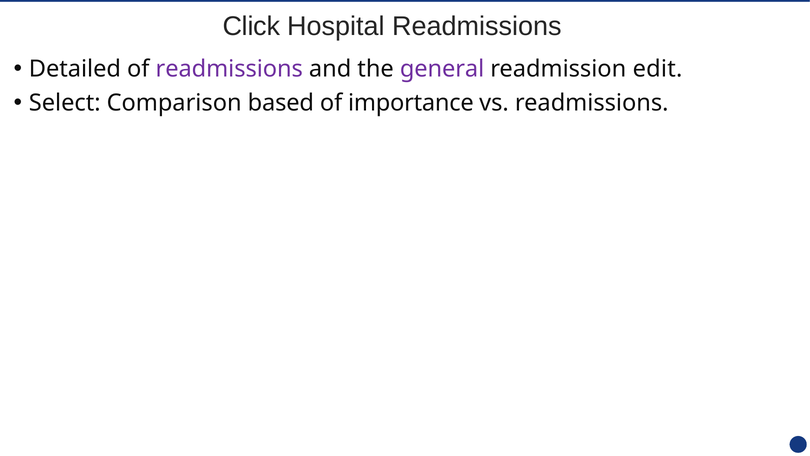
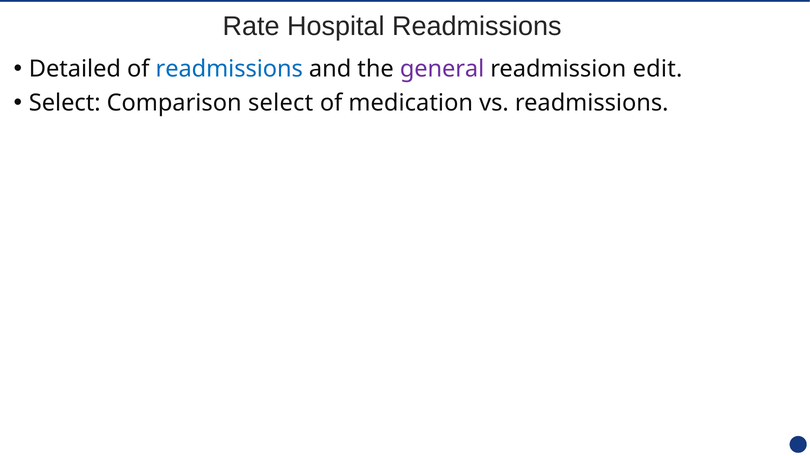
Click: Click -> Rate (251, 26)
readmissions colour: purple -> blue (229, 69)
Comparison based: based -> select (281, 103)
importance: importance -> medication (411, 103)
